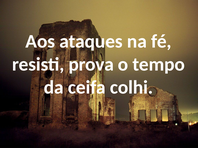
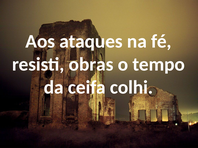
prova: prova -> obras (91, 64)
